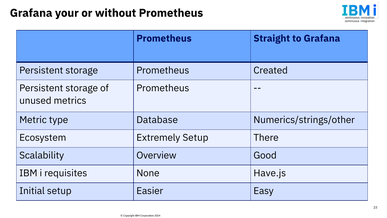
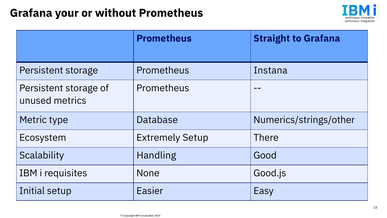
Created: Created -> Instana (271, 70)
Overview: Overview -> Handling (156, 155)
Have.js: Have.js -> Good.js (270, 173)
